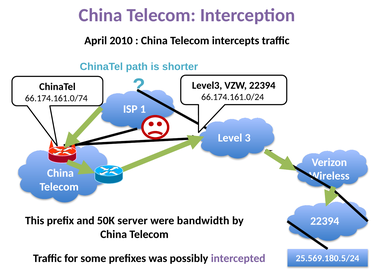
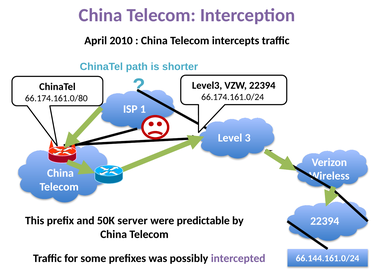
66.174.161.0/74: 66.174.161.0/74 -> 66.174.161.0/80 (56, 99)
bandwidth: bandwidth -> predictable (203, 221)
25.569.180.5/24: 25.569.180.5/24 -> 66.144.161.0/24 (328, 259)
